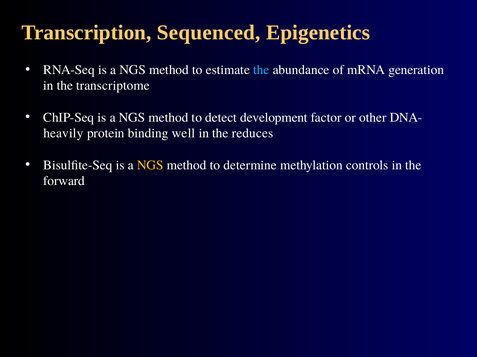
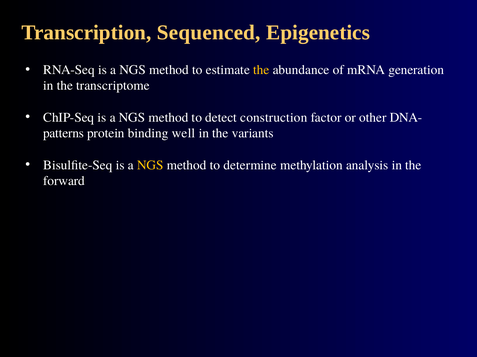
the colour: light blue -> yellow (261, 70)
development: development -> construction (274, 118)
heavily: heavily -> patterns (64, 134)
reduces: reduces -> variants (253, 134)
controls: controls -> analysis (367, 165)
